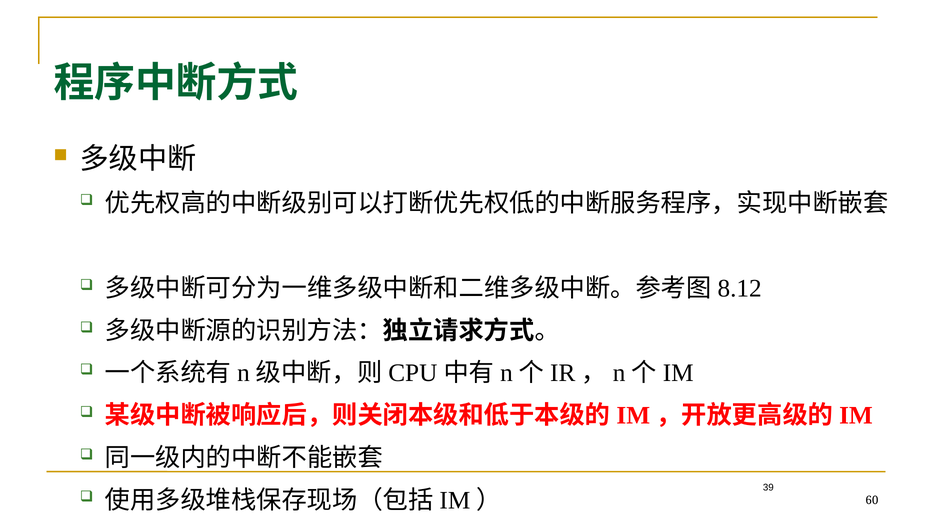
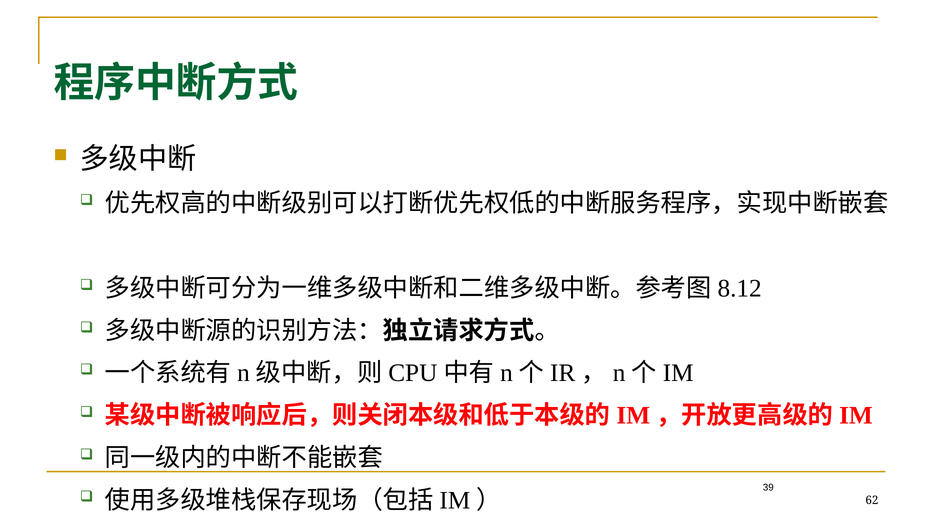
60: 60 -> 62 (872, 501)
